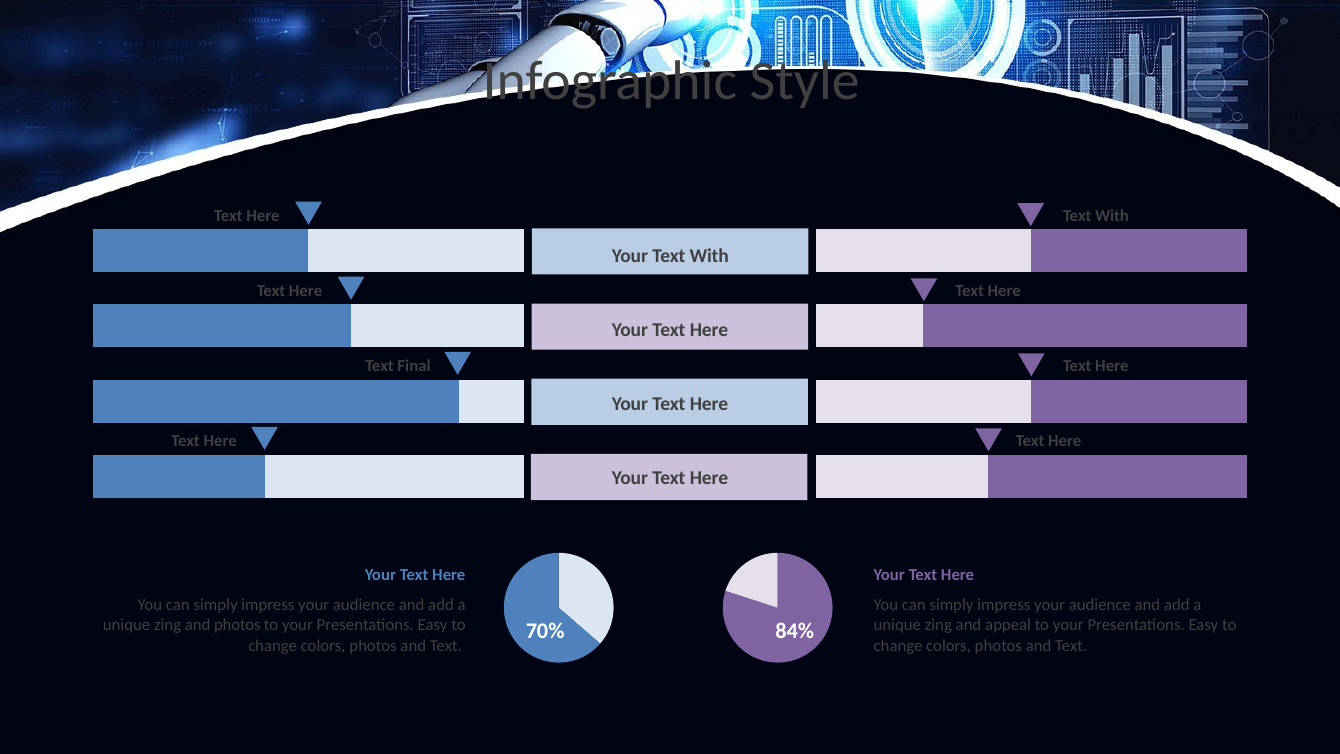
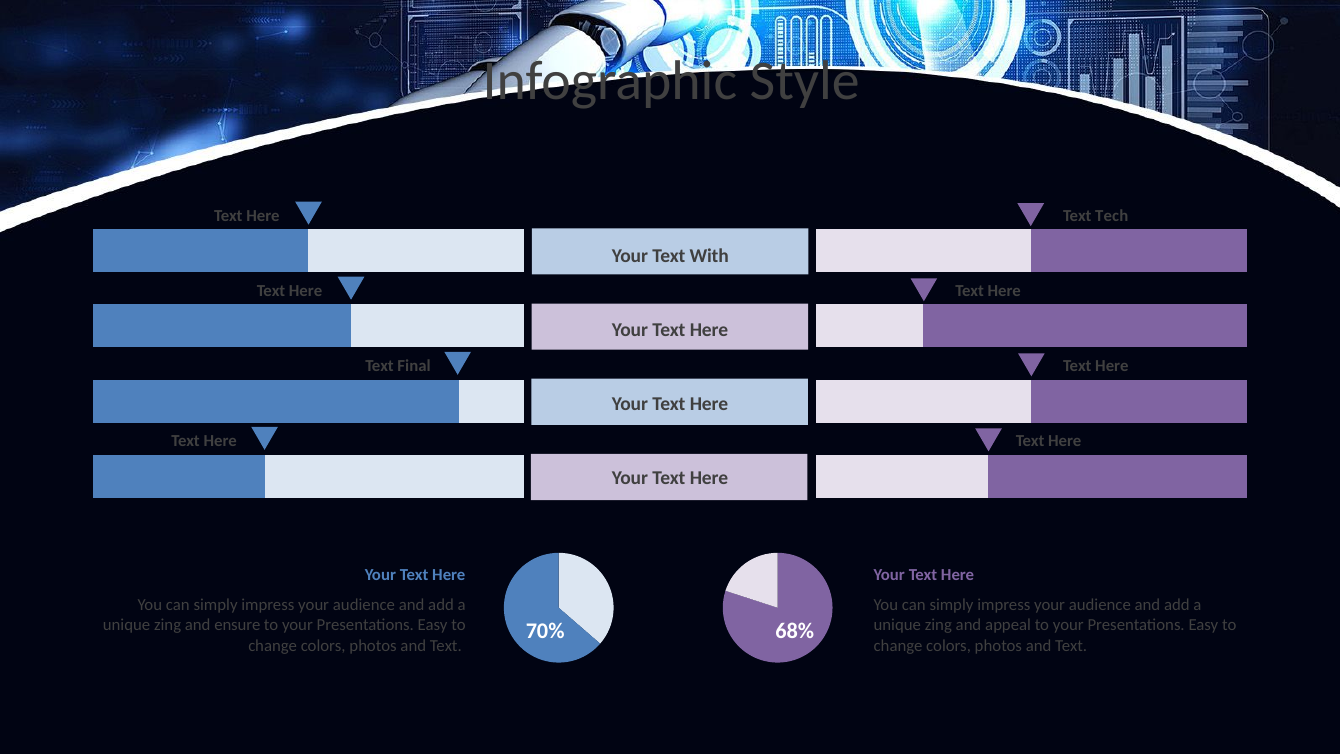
With: With -> Tech (1112, 216)
and photos: photos -> ensure (237, 625)
84%: 84% -> 68% (795, 631)
